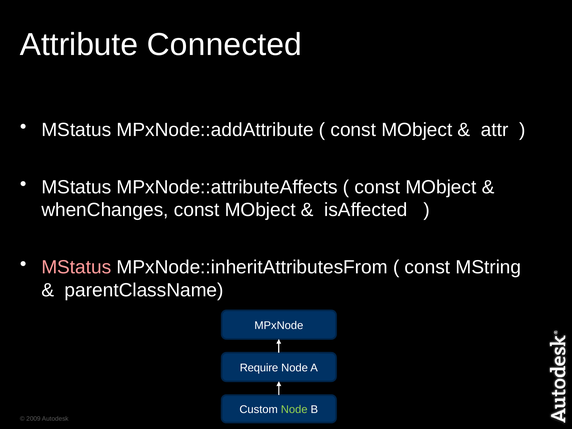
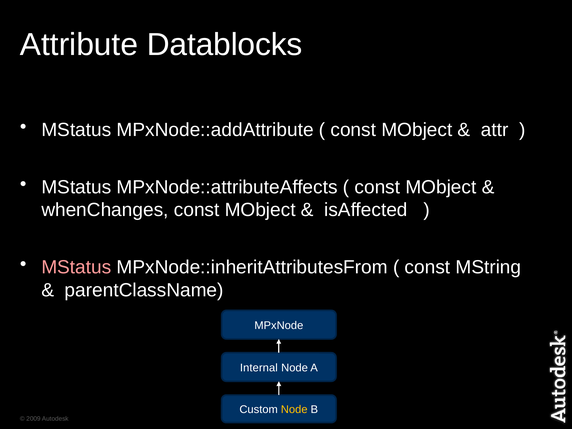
Connected: Connected -> Datablocks (225, 45)
Require: Require -> Internal (259, 368)
Node colour: light green -> yellow (294, 410)
